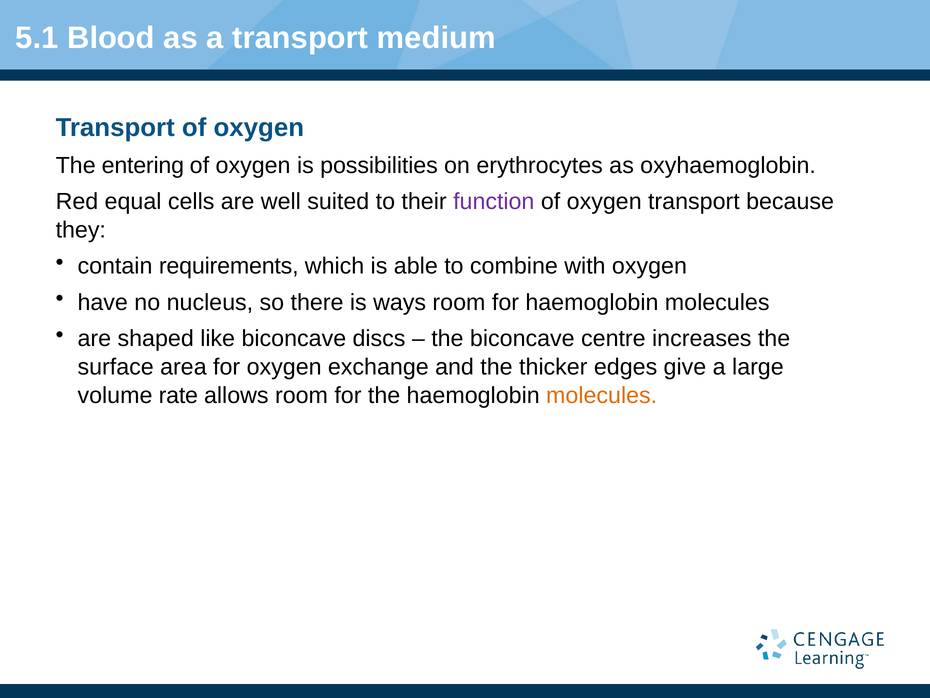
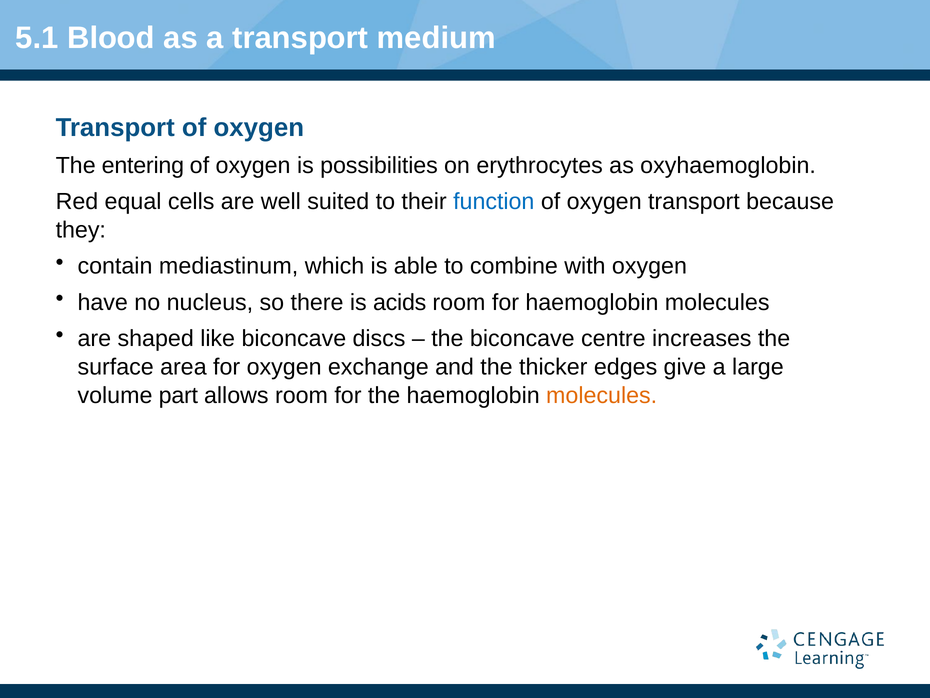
function colour: purple -> blue (494, 201)
requirements: requirements -> mediastinum (229, 266)
ways: ways -> acids (400, 302)
rate: rate -> part (178, 395)
